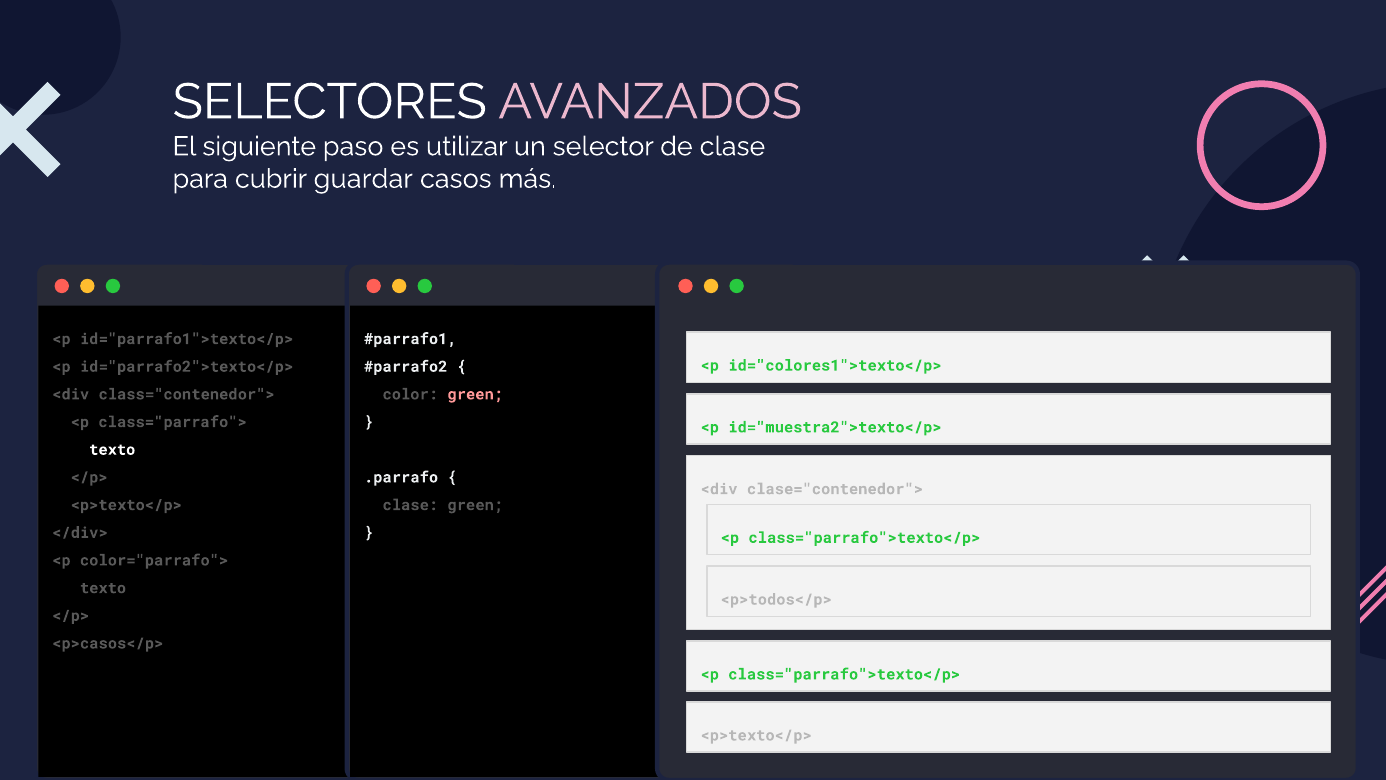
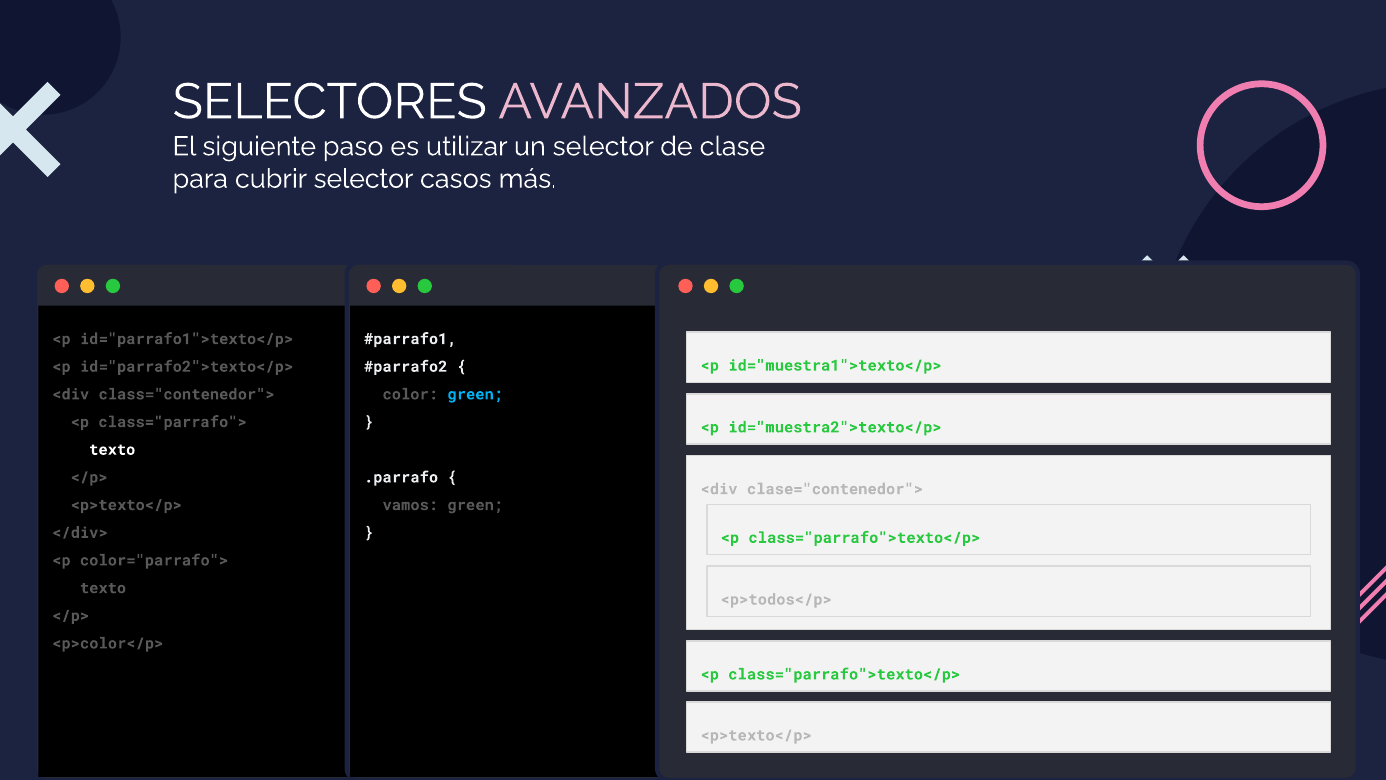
cubrir guardar: guardar -> selector (364, 179)
id="colores1">texto</p>: id="colores1">texto</p> -> id="muestra1">texto</p> (835, 365)
green colour: pink -> light blue (475, 394)
clase: clase -> vamos (410, 505)
<p>casos</p>: <p>casos</p> -> <p>color</p> (108, 643)
